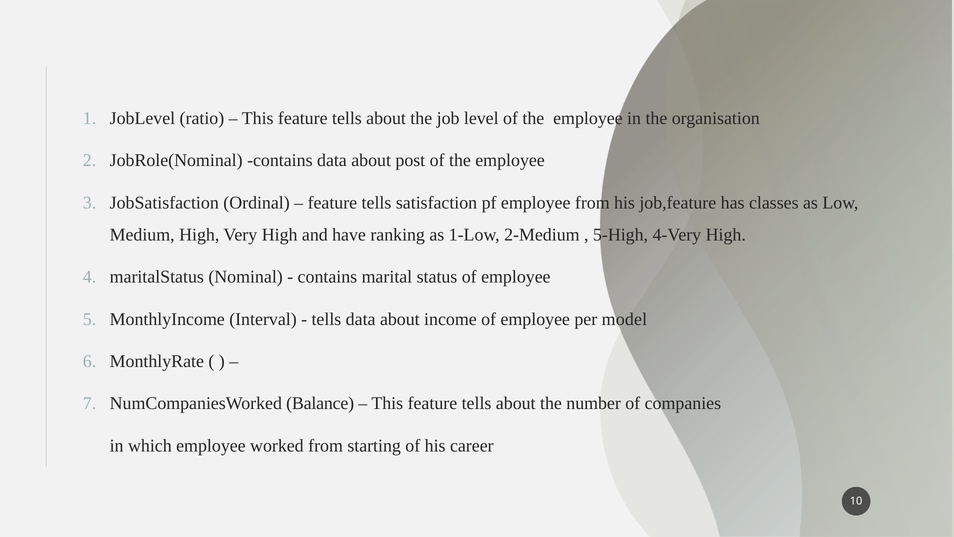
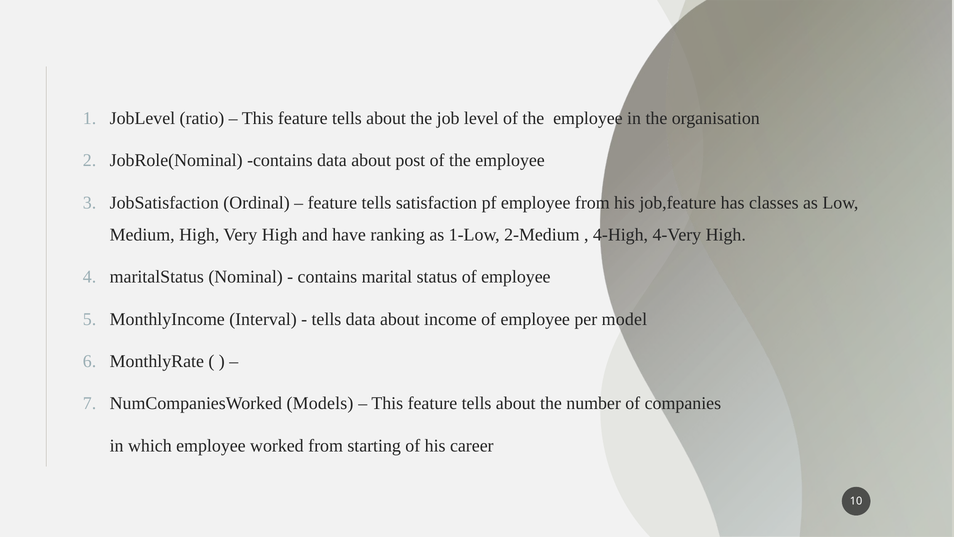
5-High: 5-High -> 4-High (621, 235)
Balance: Balance -> Models (320, 403)
